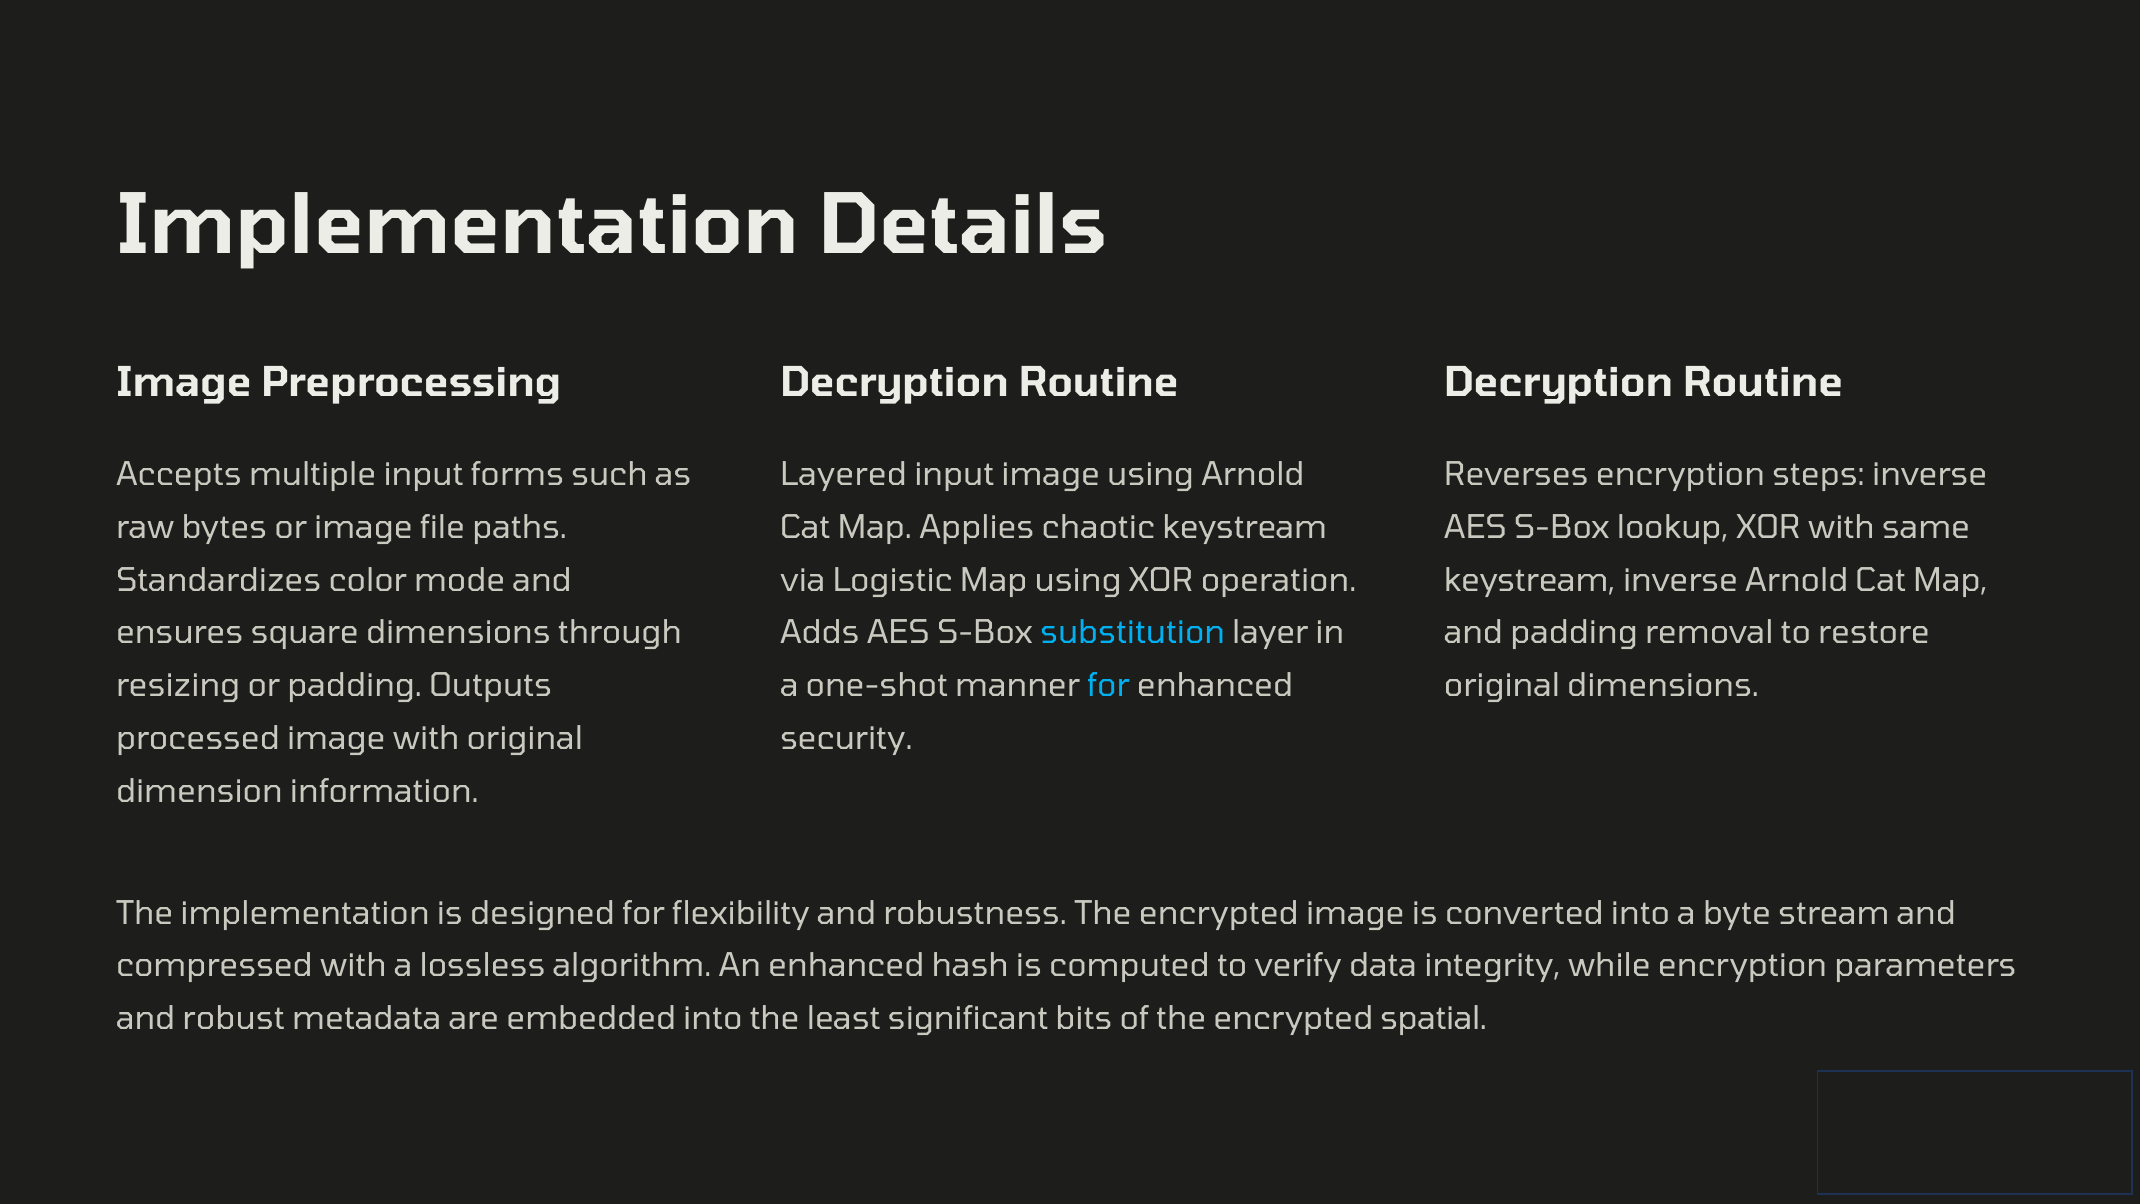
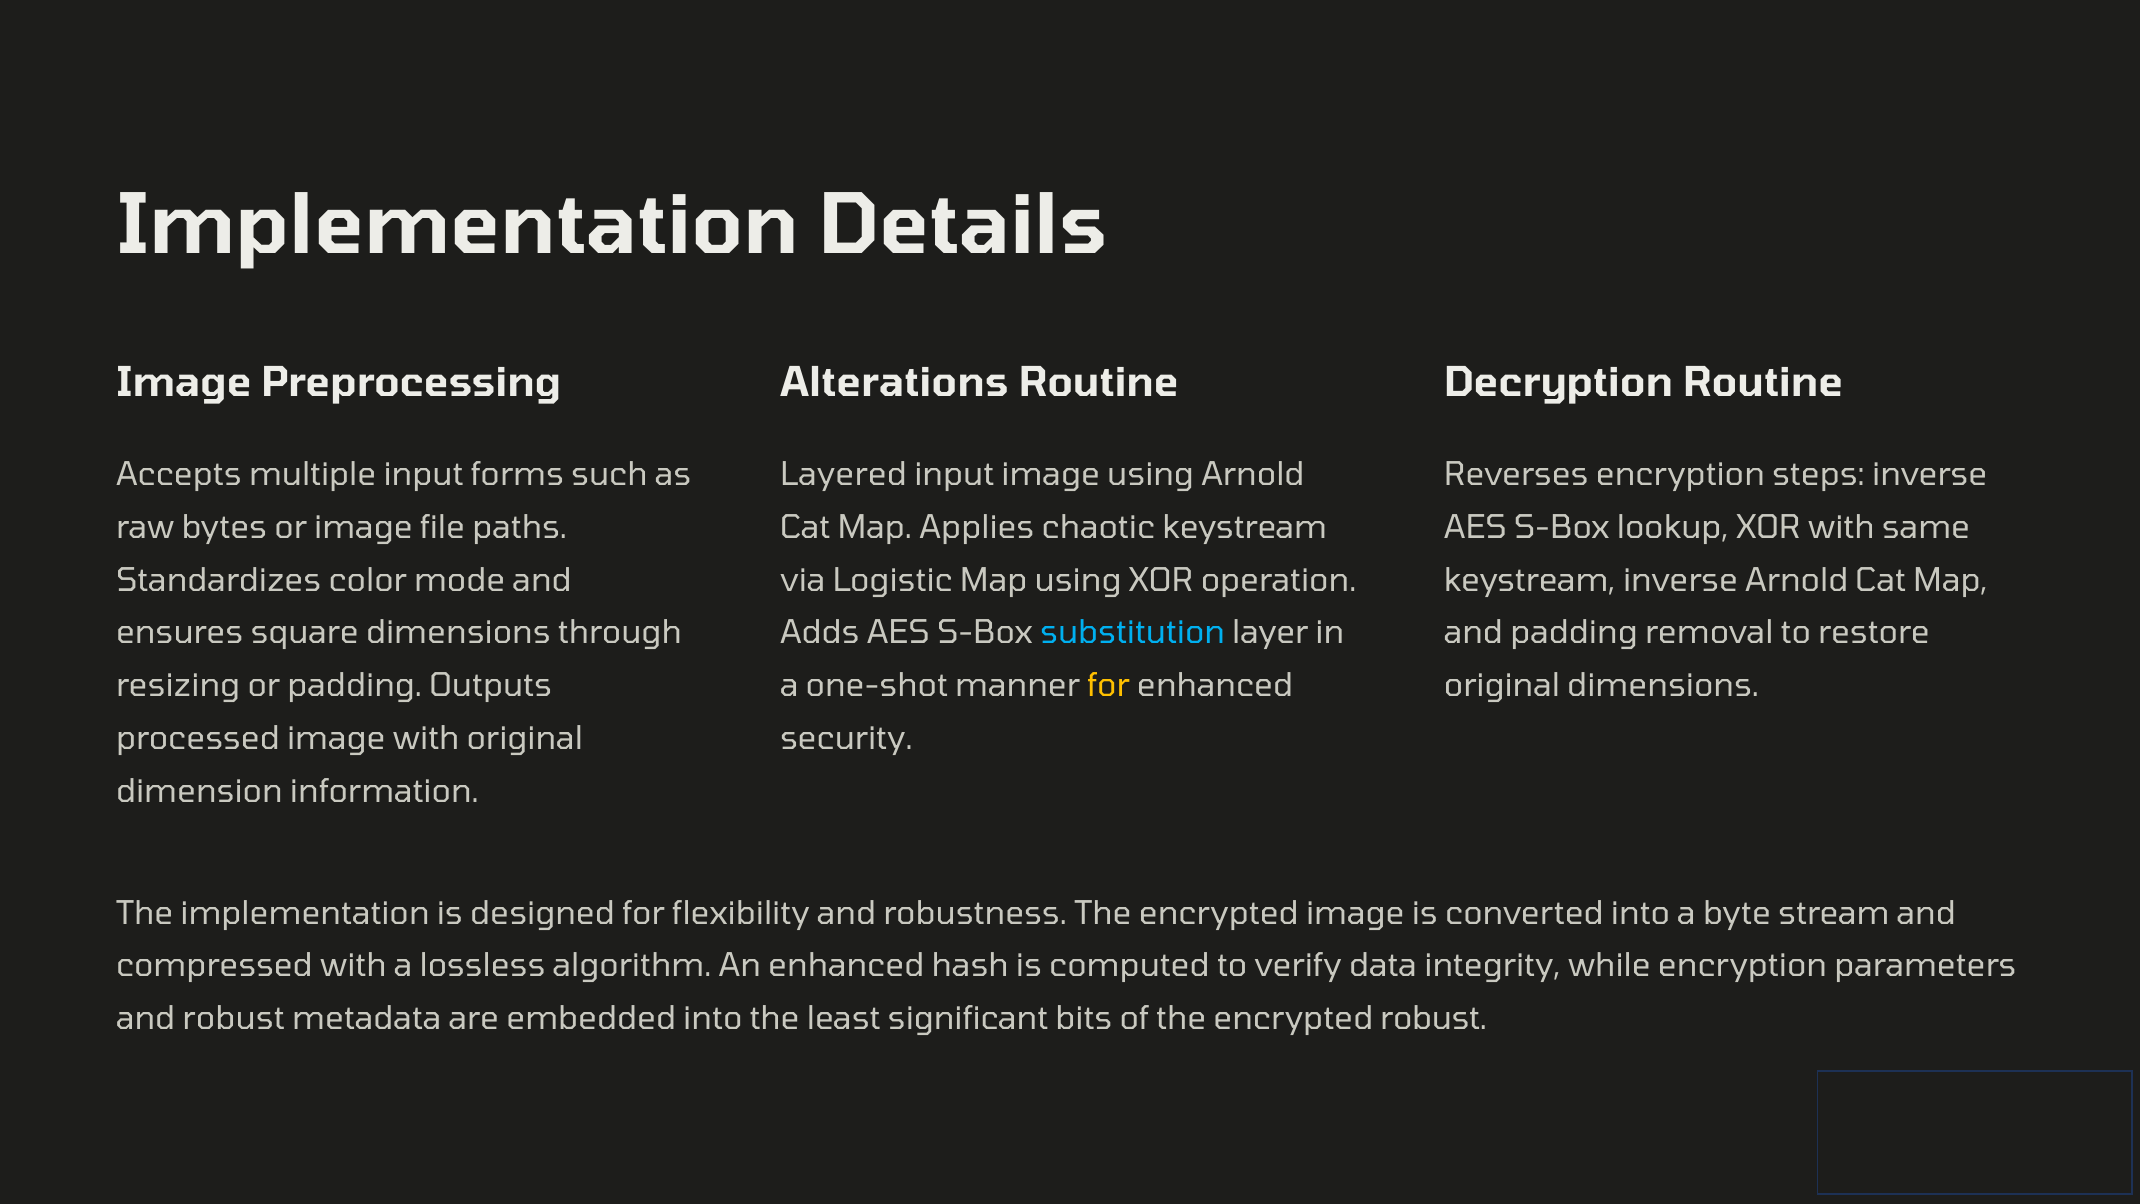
Decryption: Decryption -> Alterations (894, 383)
for colour: light blue -> yellow (1109, 686)
encrypted spatial: spatial -> robust (1434, 1019)
